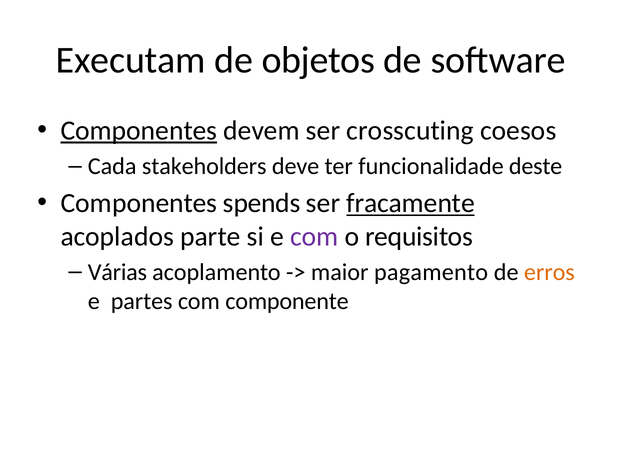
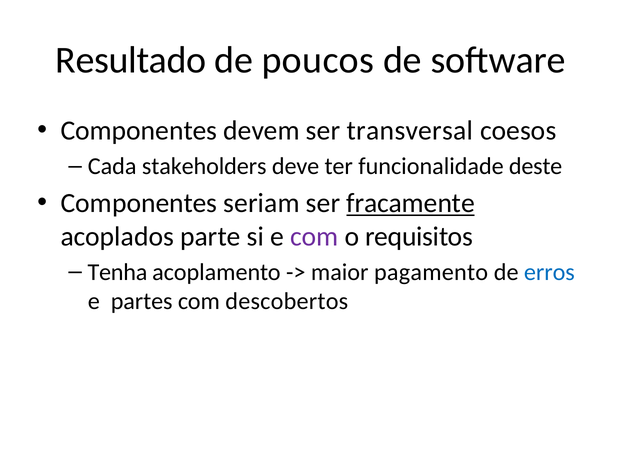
Executam: Executam -> Resultado (131, 60)
objetos: objetos -> poucos (318, 60)
Componentes underline: present -> none (139, 130)
crosscuting: crosscuting -> transversal (410, 130)
spends: spends -> seriam (262, 203)
Várias: Várias -> Tenha (117, 272)
erros colour: orange -> blue (549, 272)
componente: componente -> descobertos (287, 301)
